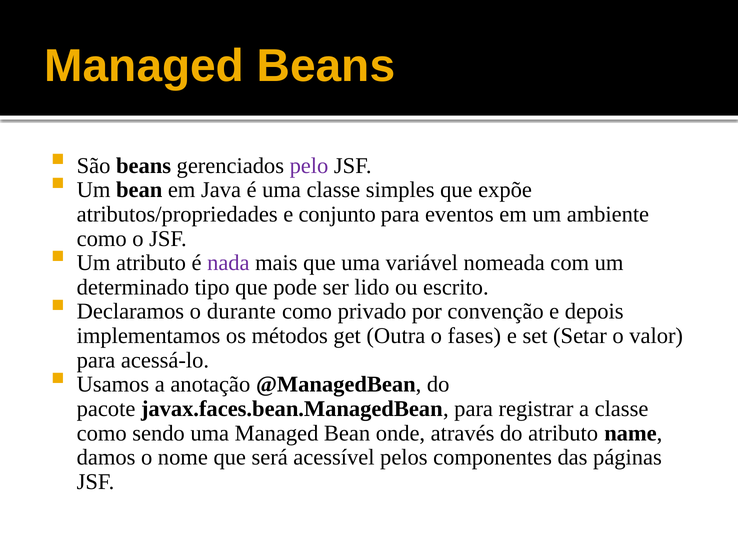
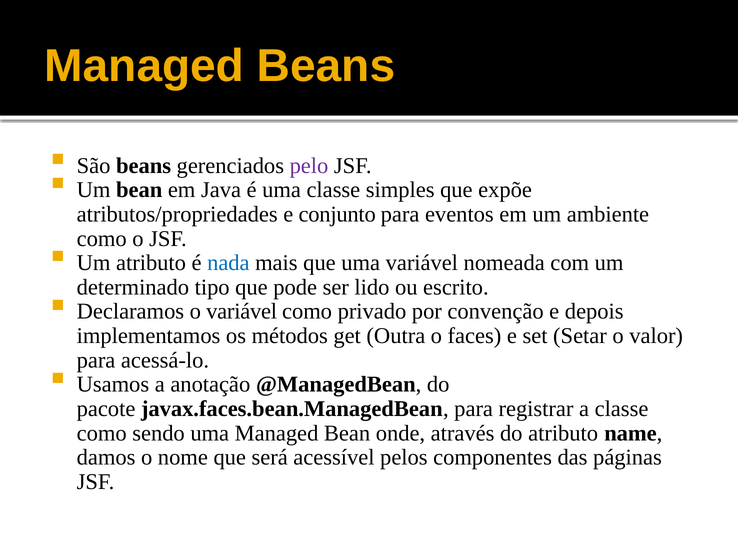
nada colour: purple -> blue (228, 263)
o durante: durante -> variável (242, 312)
fases: fases -> faces (474, 336)
